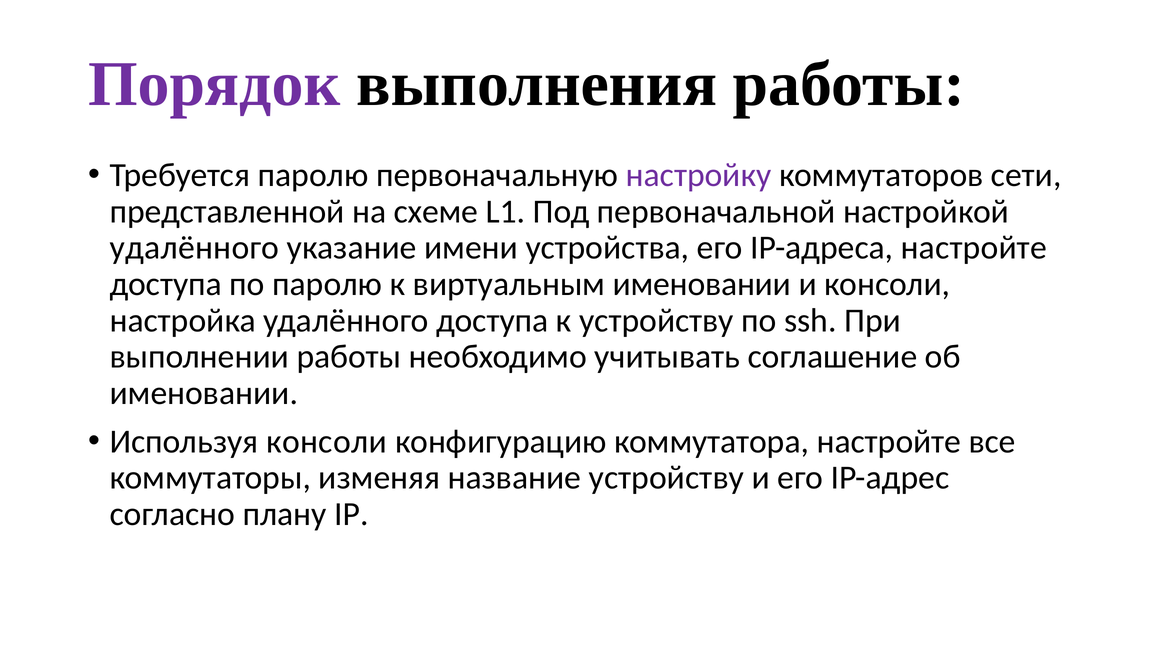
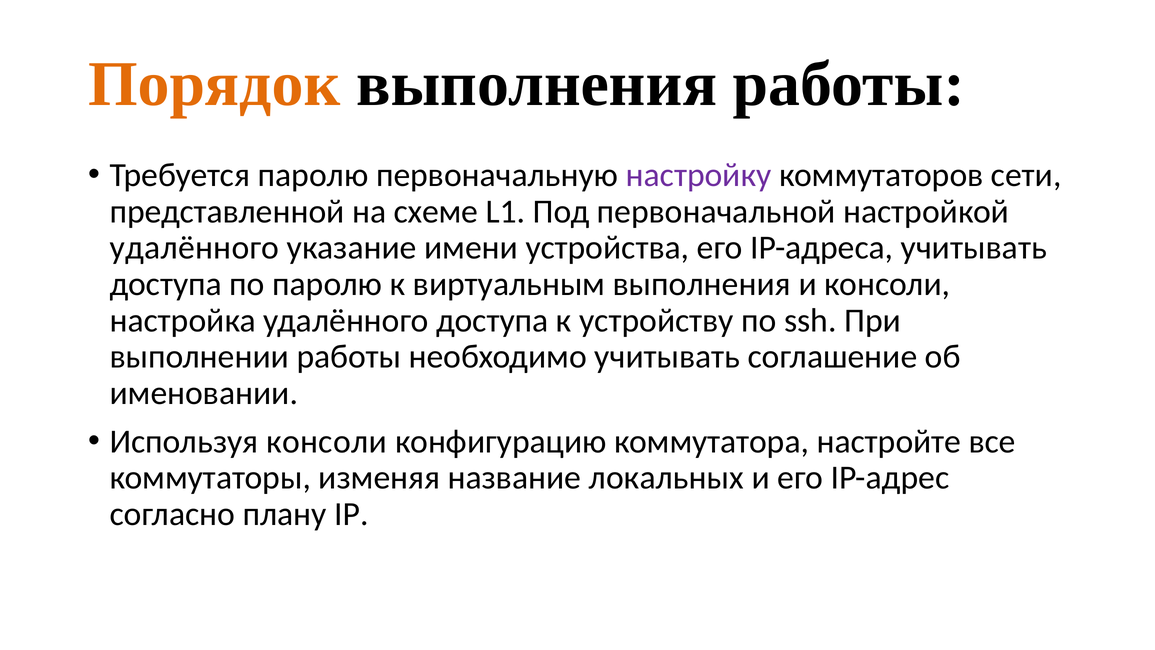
Порядок colour: purple -> orange (214, 84)
IP-адреса настройте: настройте -> учитывать (974, 248)
виртуальным именовании: именовании -> выполнения (702, 284)
название устройству: устройству -> локальных (666, 478)
